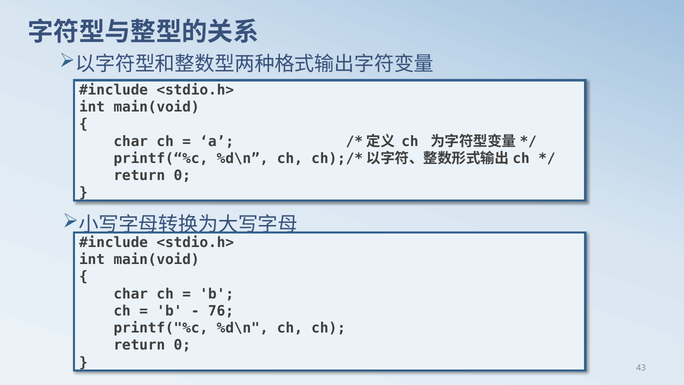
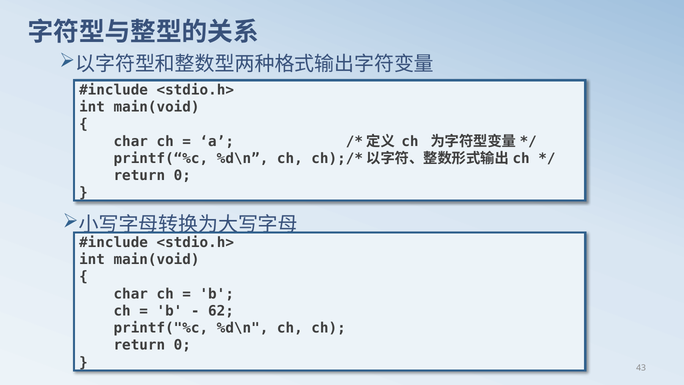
76: 76 -> 62 (221, 311)
